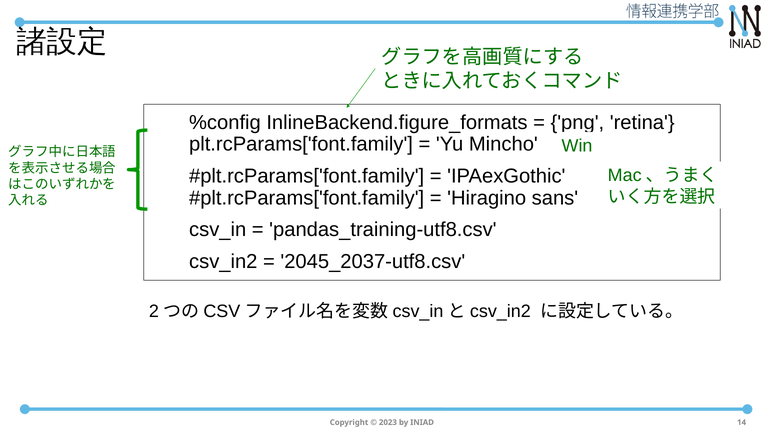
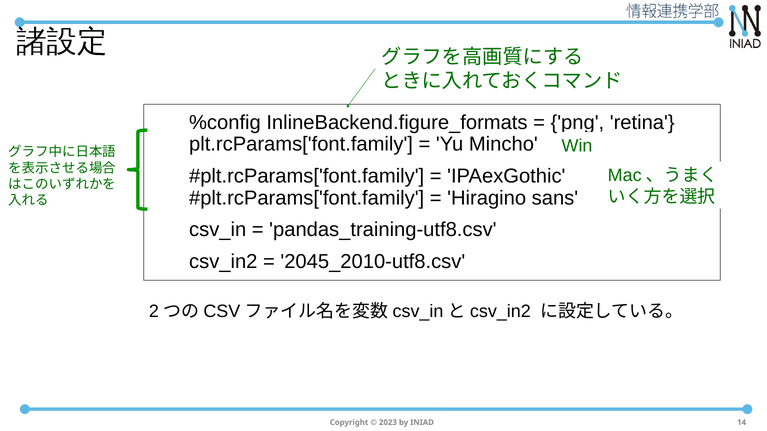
2045_2037-utf8.csv: 2045_2037-utf8.csv -> 2045_2010-utf8.csv (373, 262)
